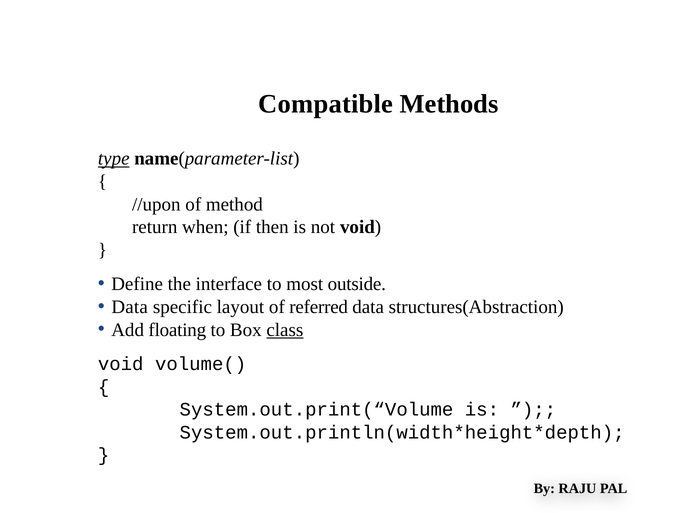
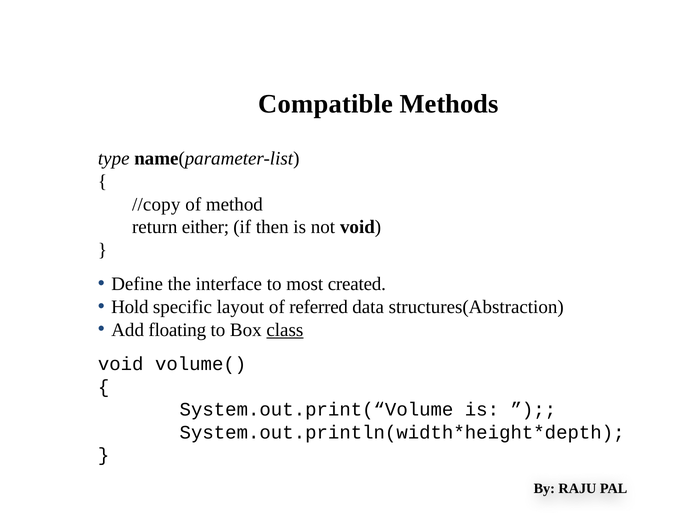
type underline: present -> none (114, 158)
//upon: //upon -> //copy (156, 204)
when: when -> either (205, 227)
outside: outside -> created (357, 284)
Data: Data -> Hold (130, 306)
